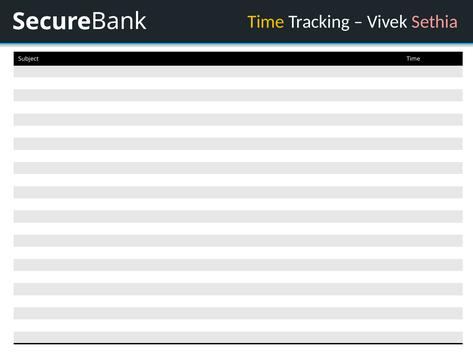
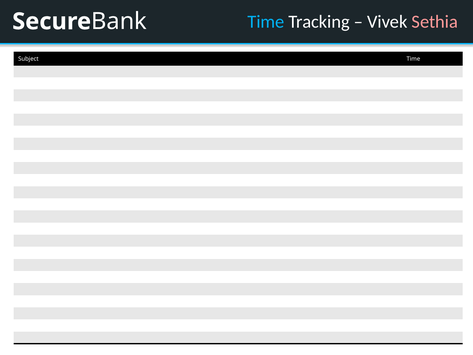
Time colour: yellow -> light blue (266, 22)
